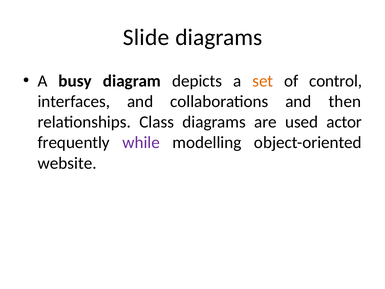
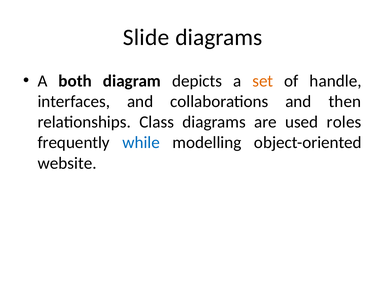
busy: busy -> both (75, 81)
control: control -> handle (336, 81)
actor: actor -> roles (344, 122)
while colour: purple -> blue (141, 142)
